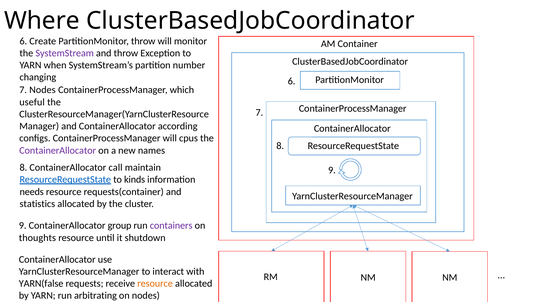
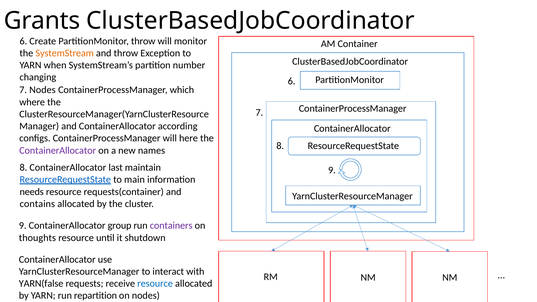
Where: Where -> Grants (42, 21)
SystemStream colour: purple -> orange (65, 53)
useful: useful -> where (32, 102)
cpus: cpus -> here (188, 138)
call: call -> last (116, 167)
kinds: kinds -> main (134, 180)
statistics: statistics -> contains (37, 204)
resource colour: orange -> blue (155, 284)
arbitrating: arbitrating -> repartition (95, 296)
